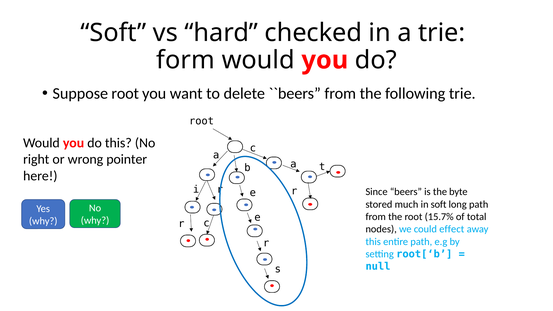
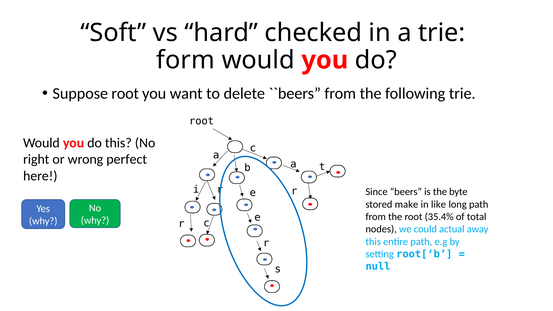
pointer: pointer -> perfect (127, 159)
much: much -> make (406, 204)
in soft: soft -> like (438, 204)
15.7%: 15.7% -> 35.4% (439, 217)
effect: effect -> actual (452, 229)
